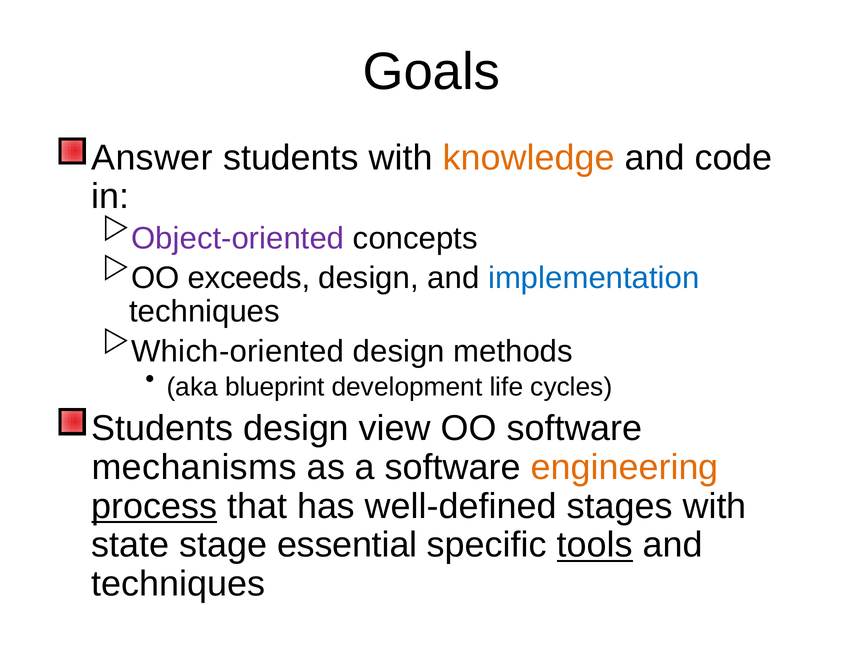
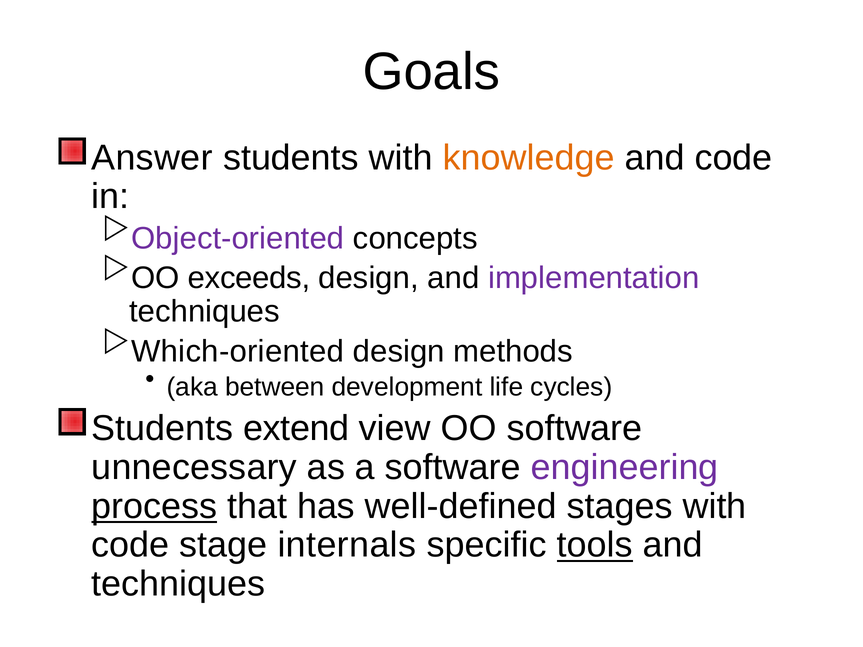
implementation colour: blue -> purple (594, 278)
blueprint: blueprint -> between (275, 387)
Students design: design -> extend (296, 429)
mechanisms: mechanisms -> unnecessary (194, 468)
engineering colour: orange -> purple (625, 468)
state: state -> code (130, 545)
essential: essential -> internals (347, 545)
